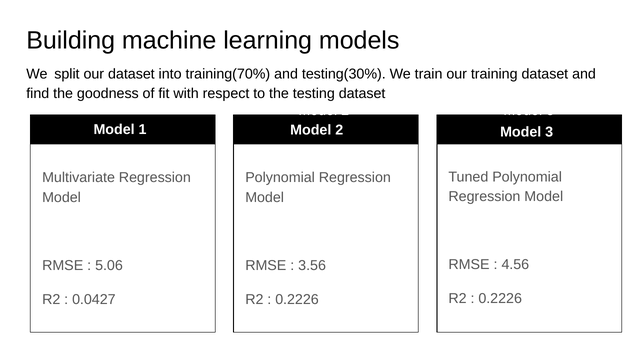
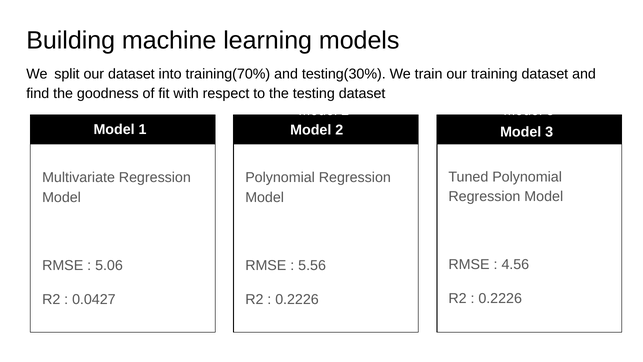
3.56: 3.56 -> 5.56 (312, 265)
